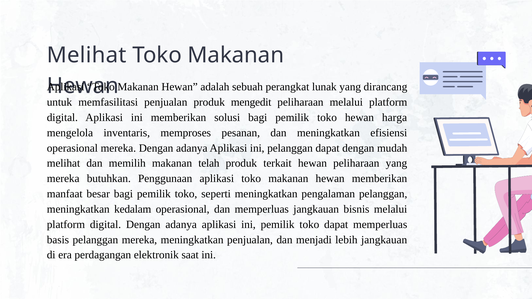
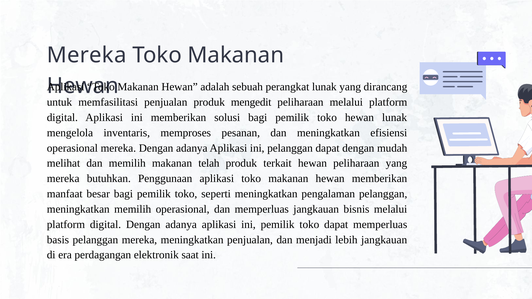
Melihat: Melihat -> Mereka (87, 55)
hewan harga: harga -> lunak (395, 118)
meningkatkan kedalam: kedalam -> memilih (133, 209)
